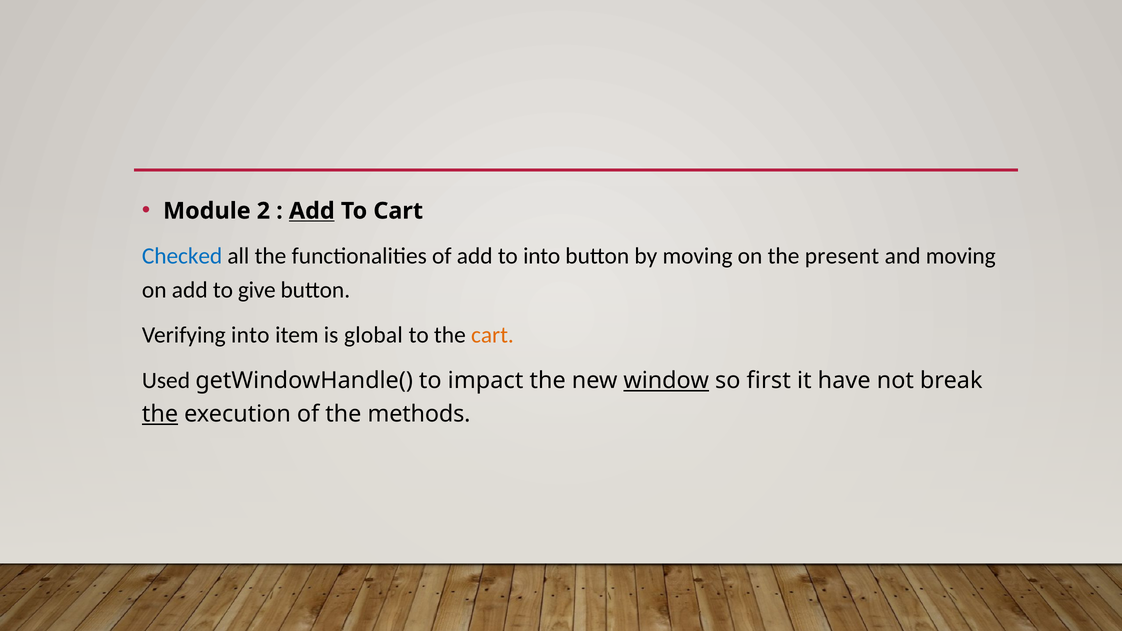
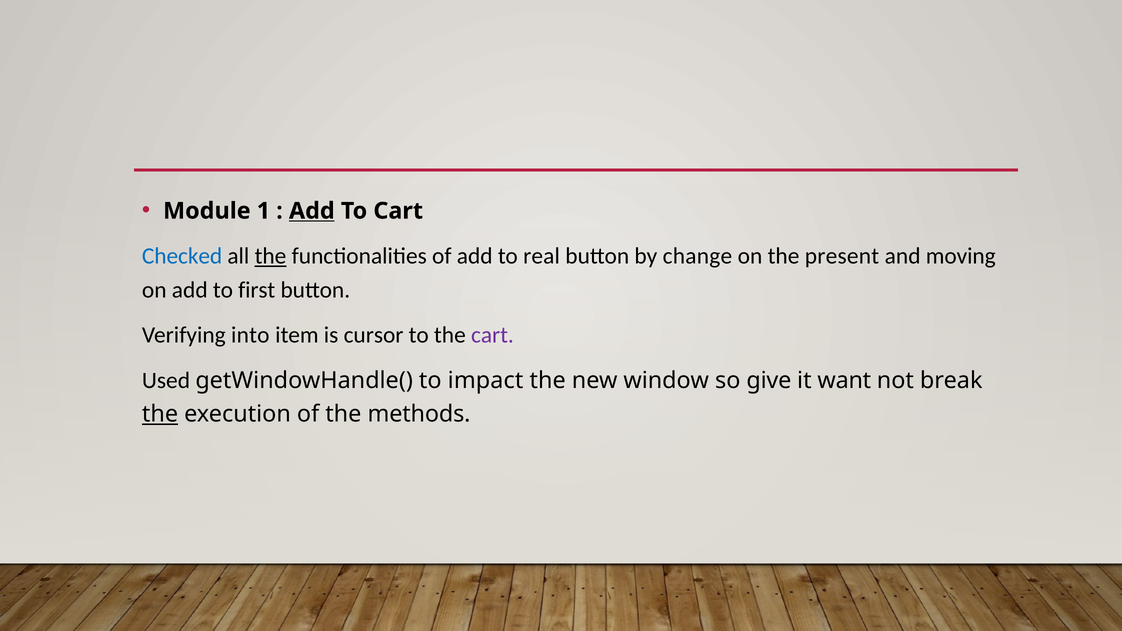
2: 2 -> 1 (263, 211)
the underline: none -> present (271, 256)
to into: into -> real (542, 256)
by moving: moving -> change (697, 256)
give: give -> first (257, 290)
global: global -> cursor (374, 335)
cart colour: orange -> purple (492, 335)
window underline: present -> none (666, 381)
first: first -> give (769, 381)
have: have -> want (844, 381)
